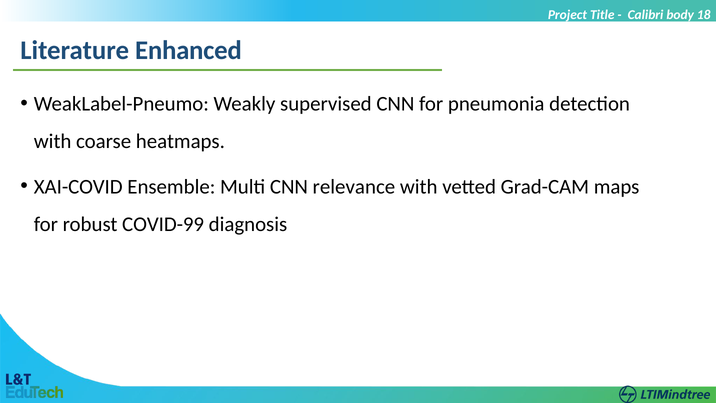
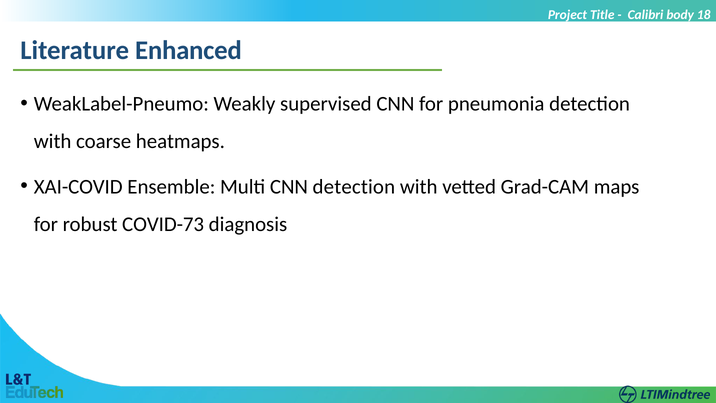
CNN relevance: relevance -> detection (354, 187)
COVID-99: COVID-99 -> COVID-73 (163, 224)
